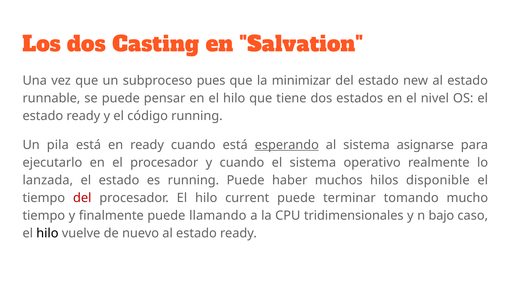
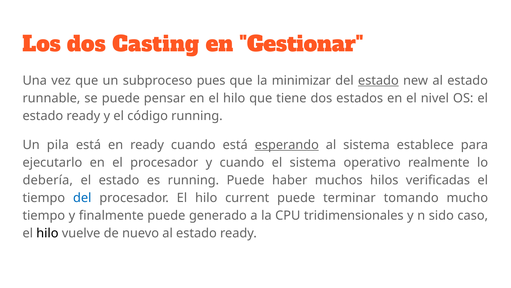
Salvation: Salvation -> Gestionar (302, 44)
estado underline: none -> present (378, 80)
asignarse: asignarse -> establece (425, 145)
lanzada: lanzada -> debería (48, 180)
disponible: disponible -> verificadas (438, 180)
del colour: red -> blue (82, 197)
llamando: llamando -> generado (218, 215)
bajo: bajo -> sido (441, 215)
